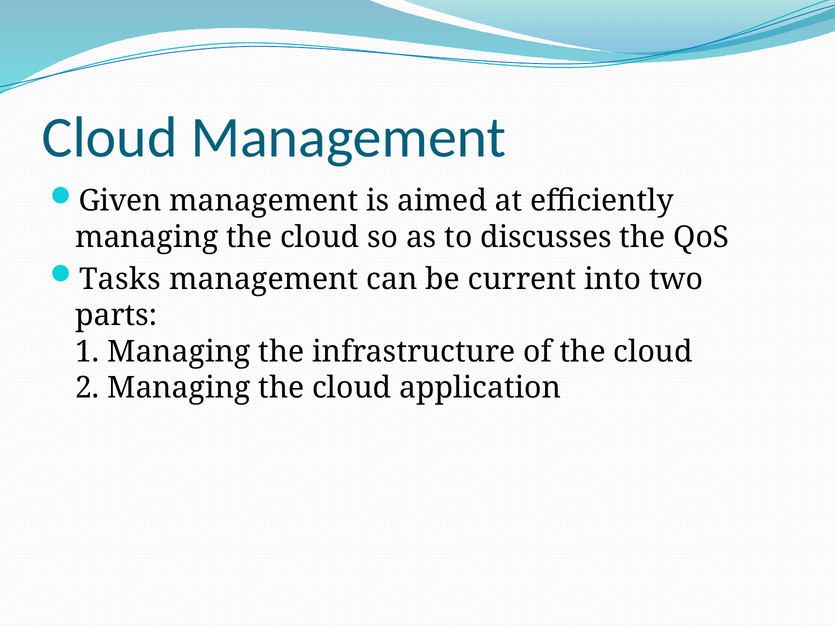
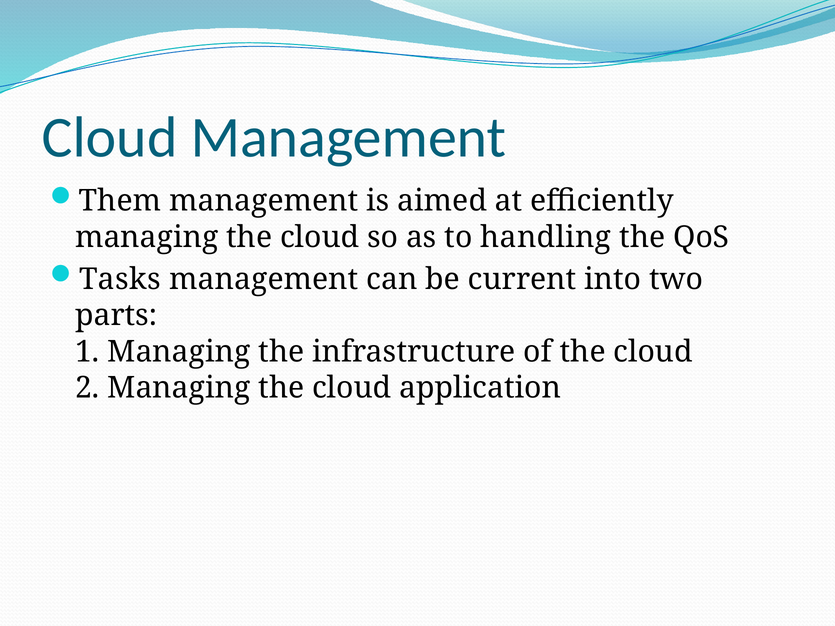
Given: Given -> Them (120, 201)
discusses: discusses -> handling (546, 237)
